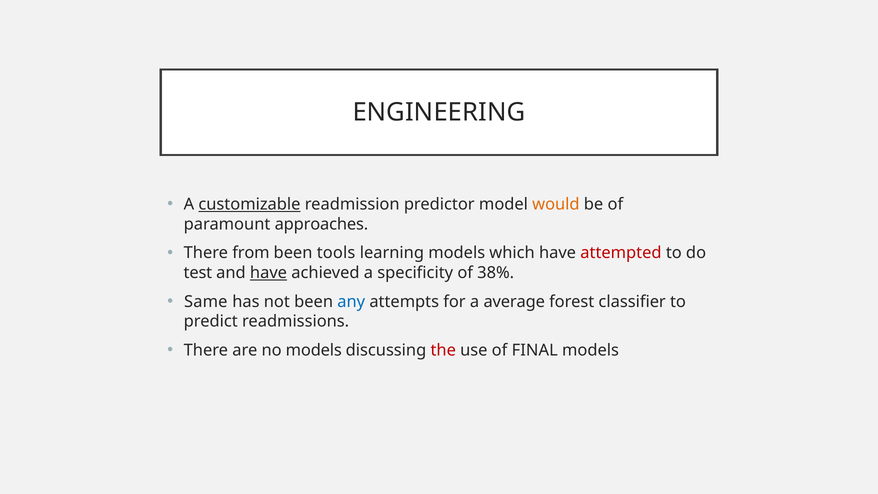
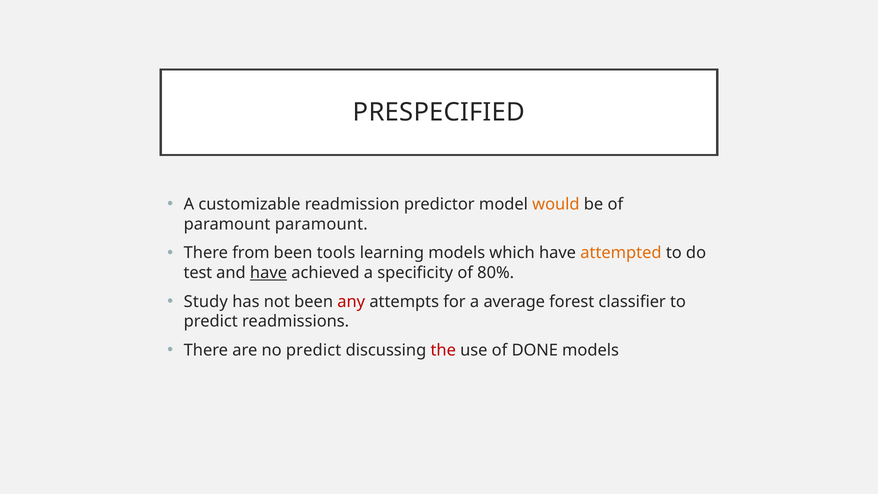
ENGINEERING: ENGINEERING -> PRESPECIFIED (439, 112)
customizable underline: present -> none (249, 204)
paramount approaches: approaches -> paramount (321, 224)
attempted colour: red -> orange (621, 253)
38%: 38% -> 80% (496, 273)
Same: Same -> Study (206, 302)
any colour: blue -> red (351, 302)
no models: models -> predict (314, 350)
FINAL: FINAL -> DONE (535, 350)
